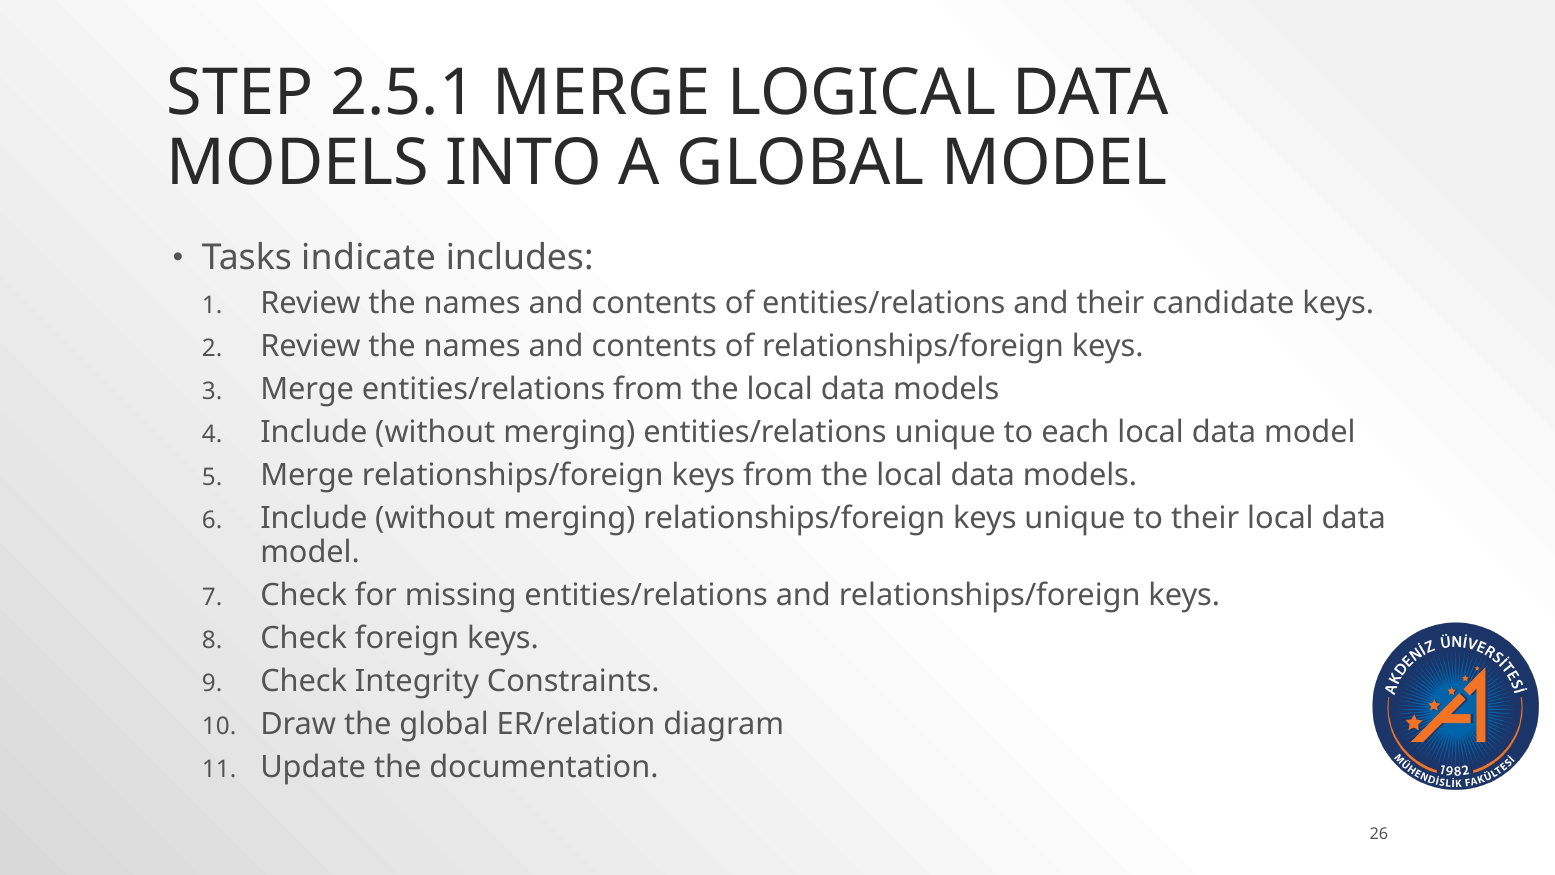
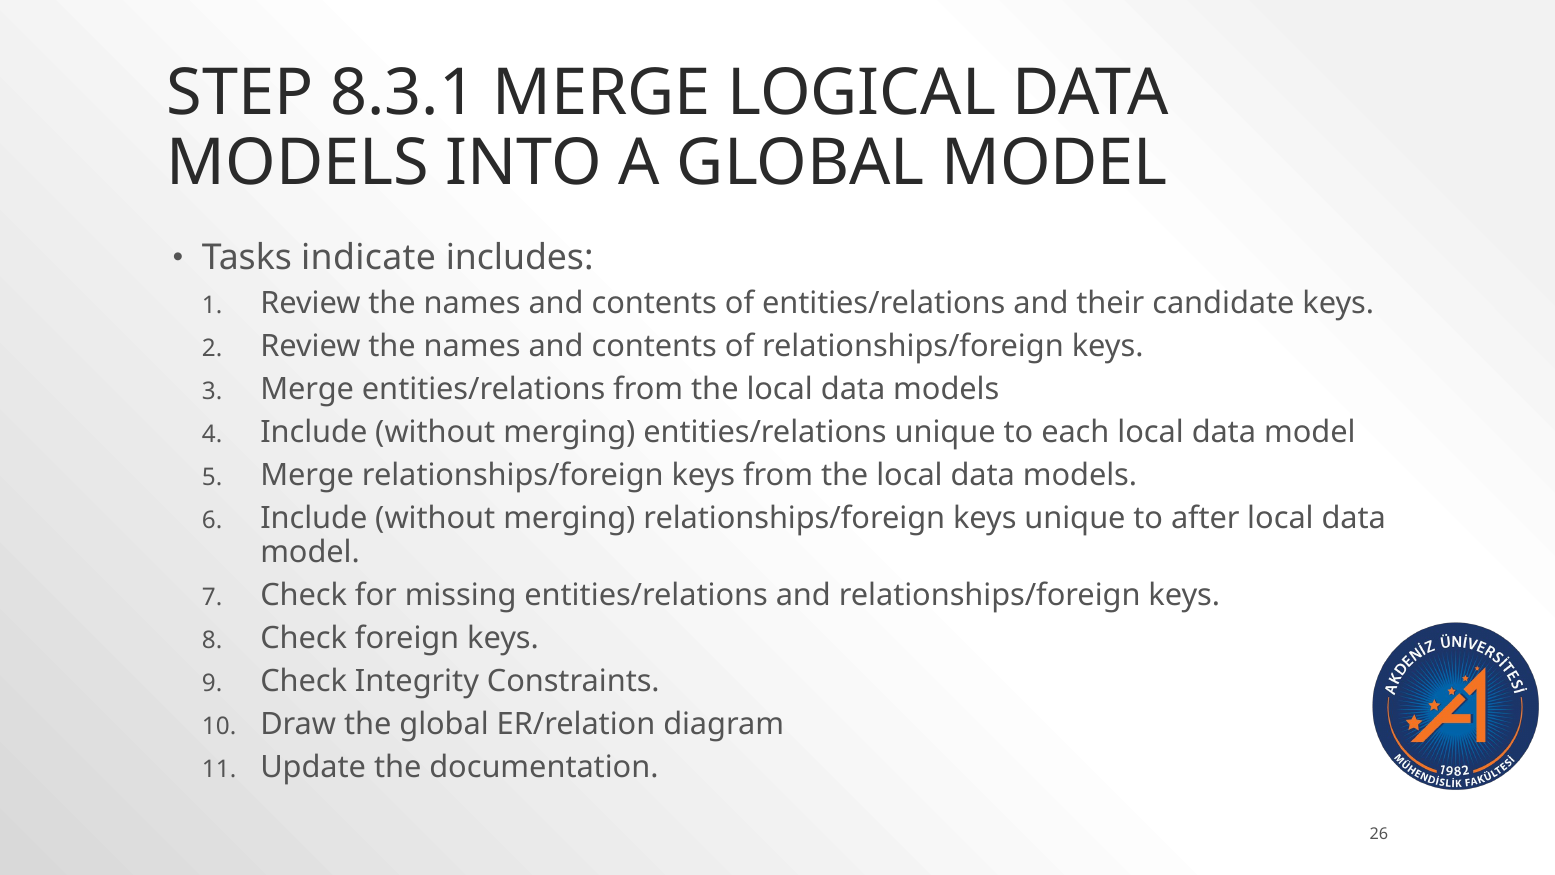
2.5.1: 2.5.1 -> 8.3.1 (403, 93)
to their: their -> after (1205, 519)
